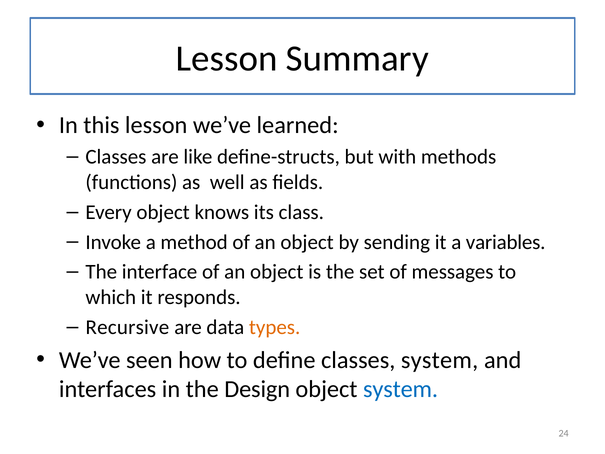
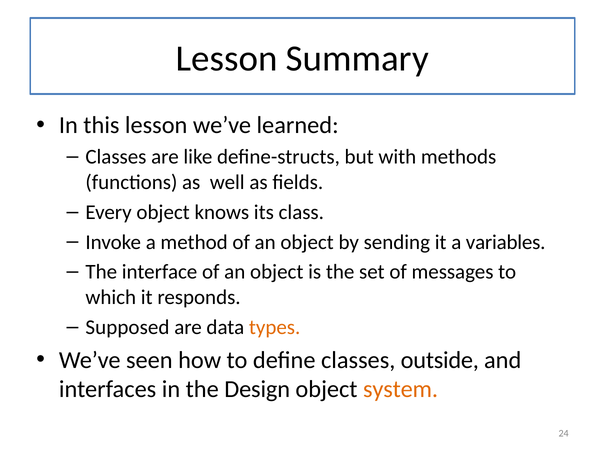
Recursive: Recursive -> Supposed (127, 327)
classes system: system -> outside (440, 360)
system colour: blue -> orange (401, 389)
